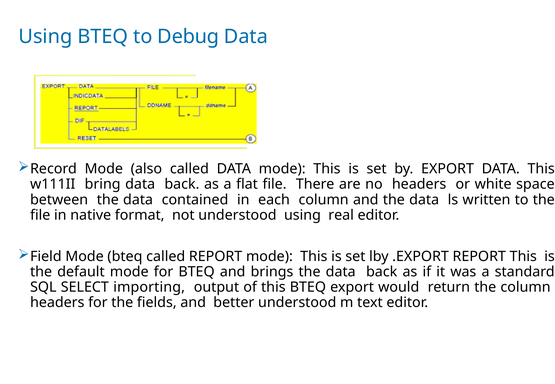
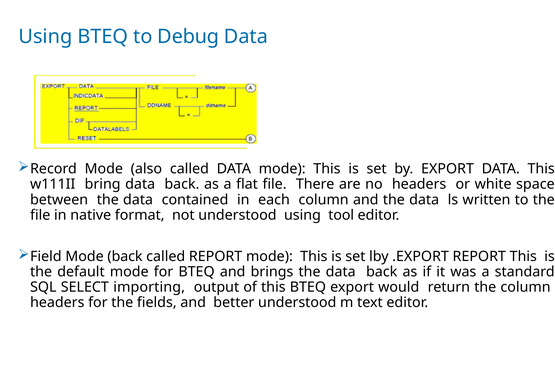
real: real -> tool (341, 215)
Mode bteq: bteq -> back (125, 257)
